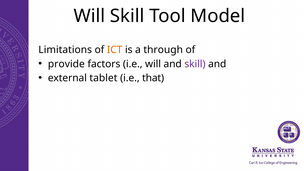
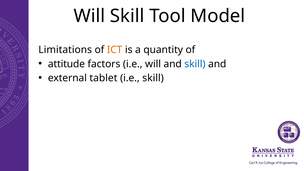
through: through -> quantity (163, 50)
provide: provide -> attitude (66, 64)
skill colour: purple -> blue (195, 64)
i.e that: that -> skill (153, 78)
